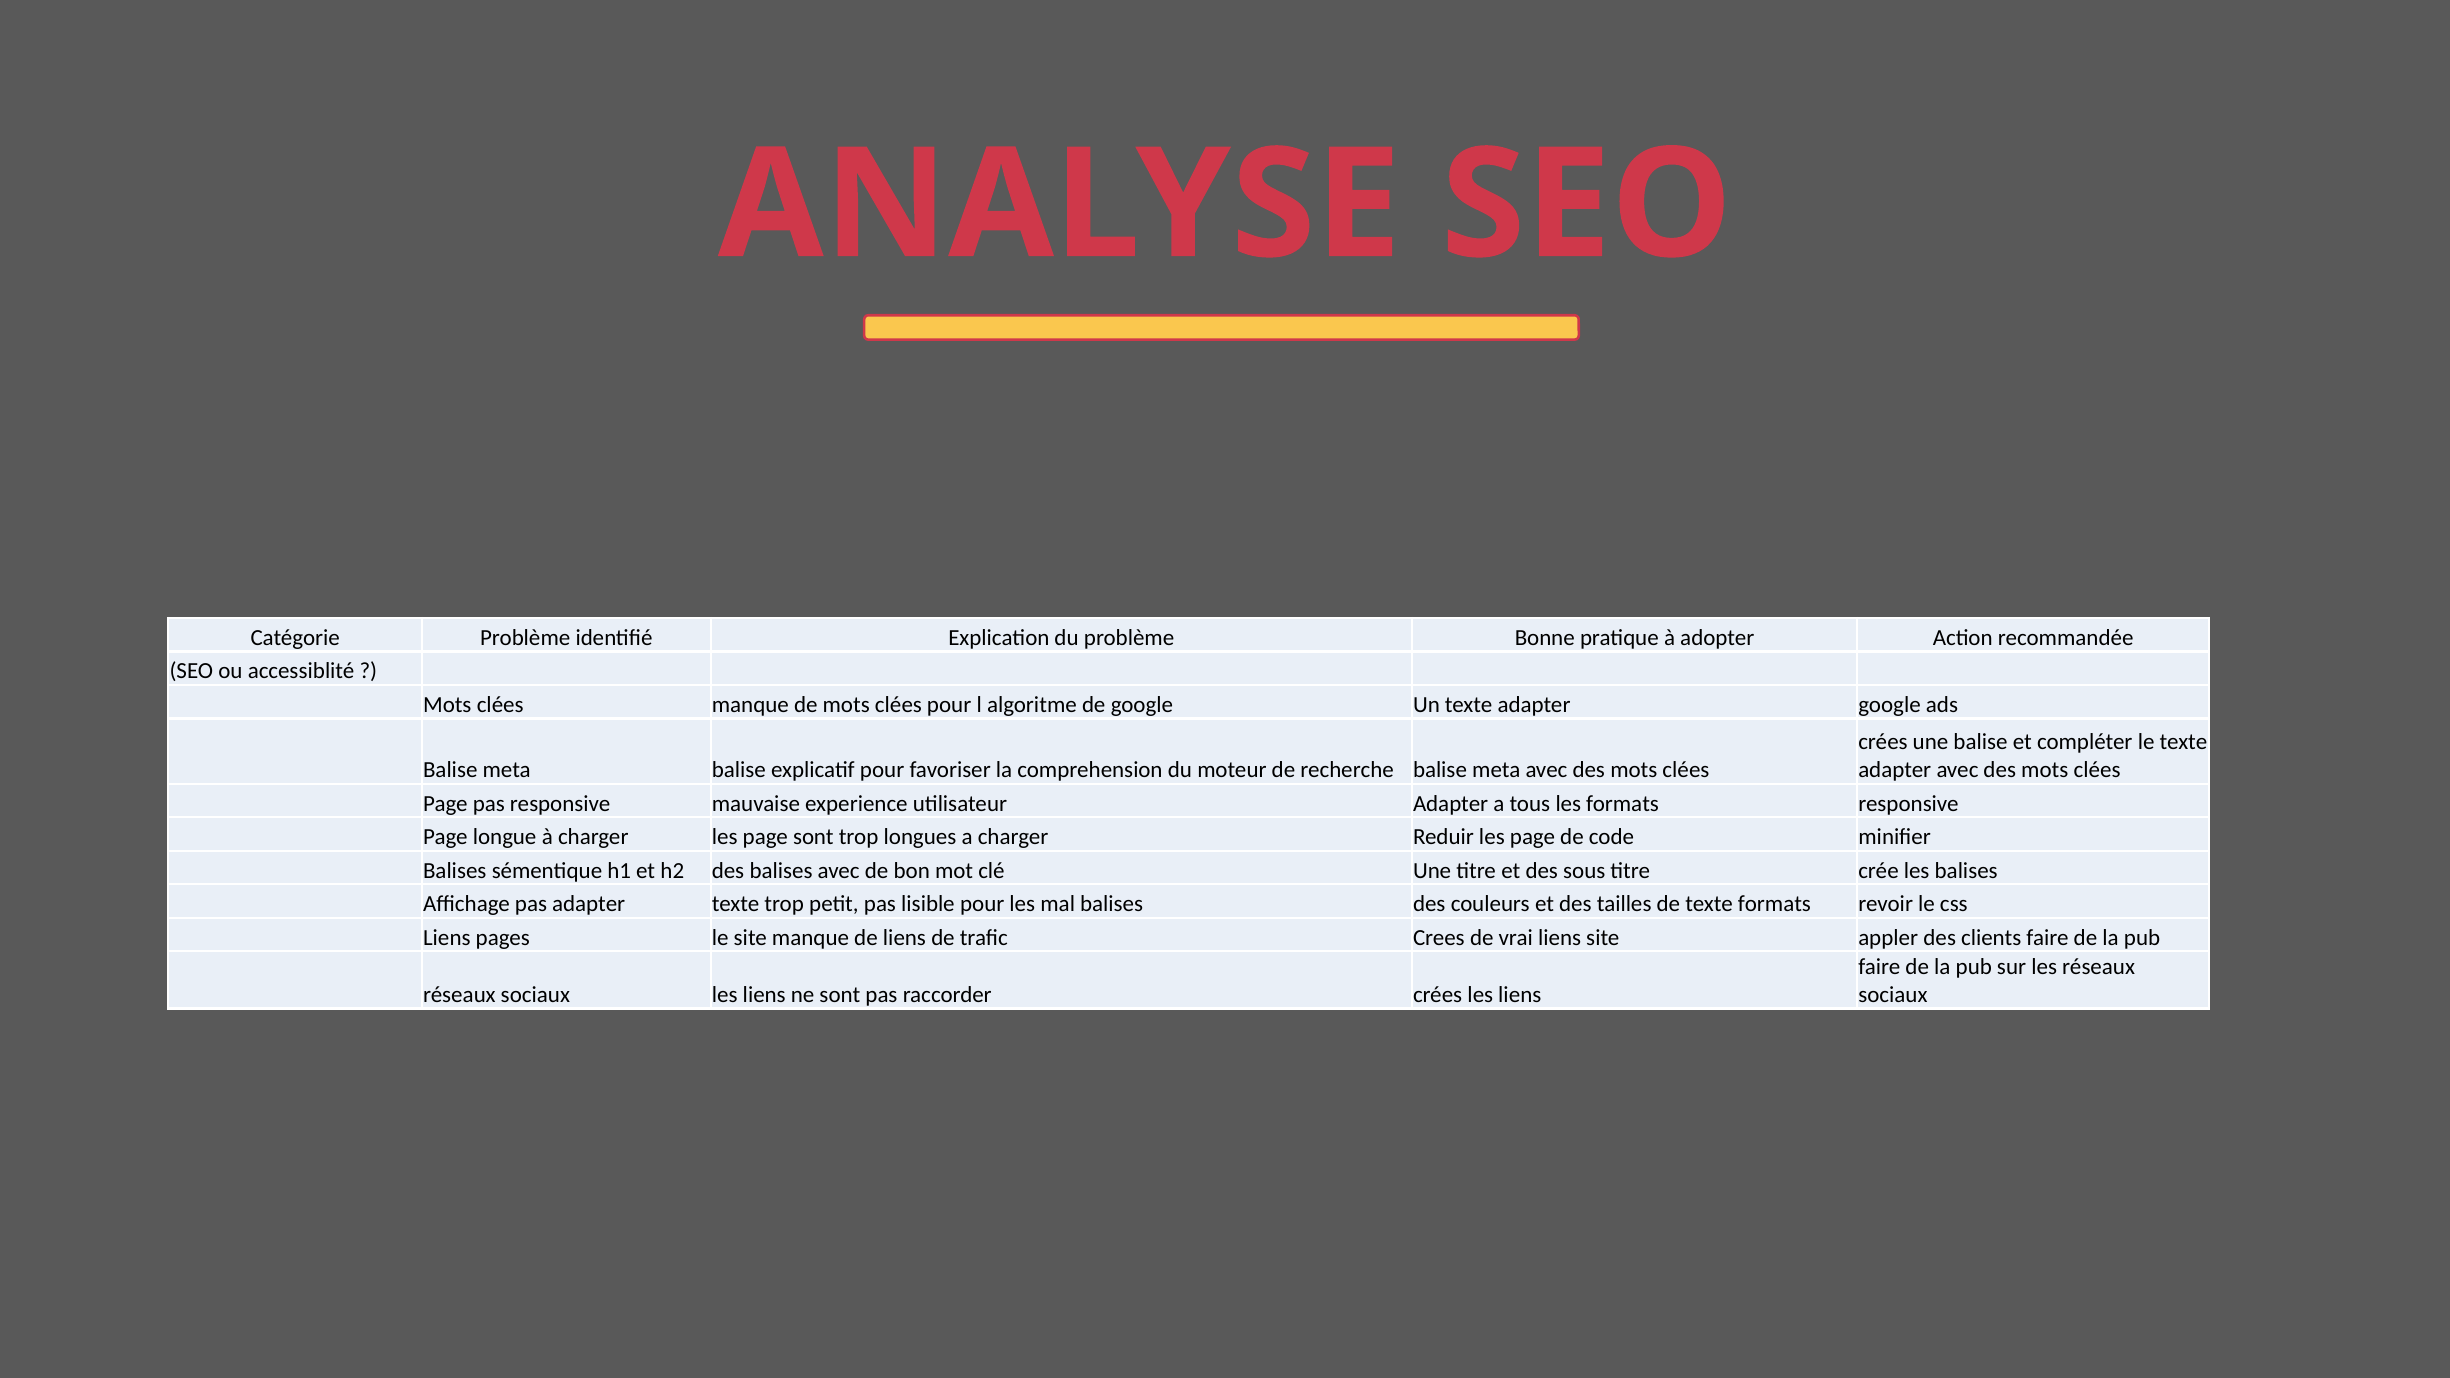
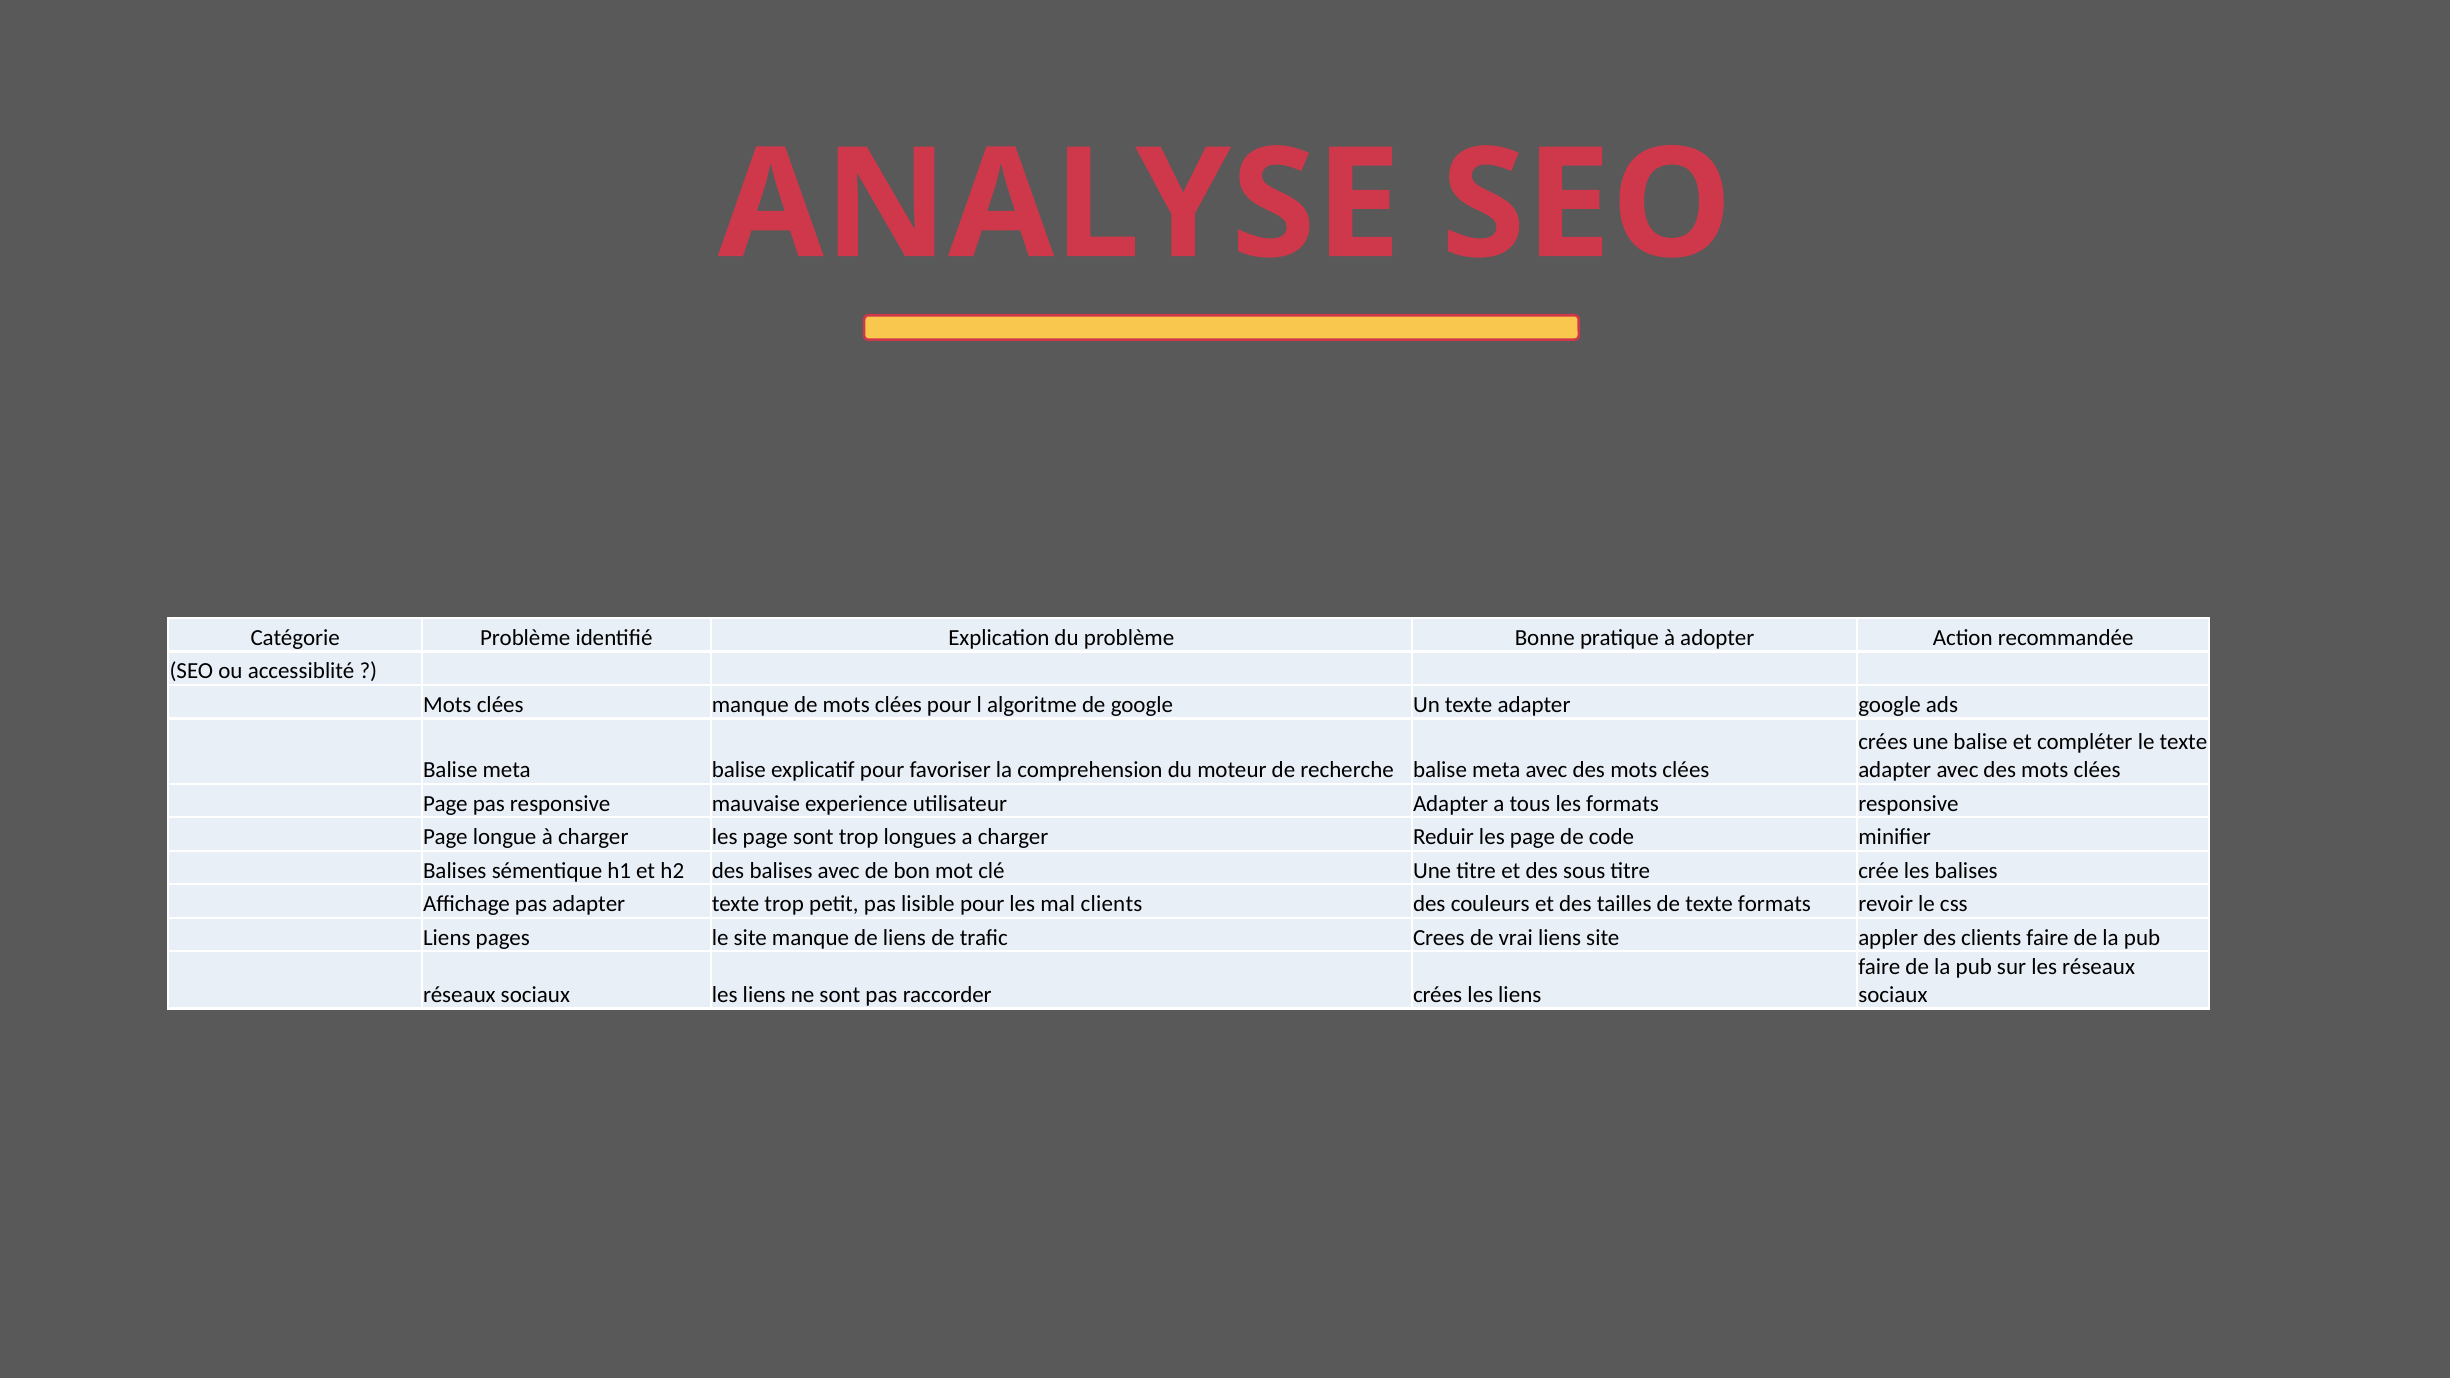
mal balises: balises -> clients (1112, 904)
